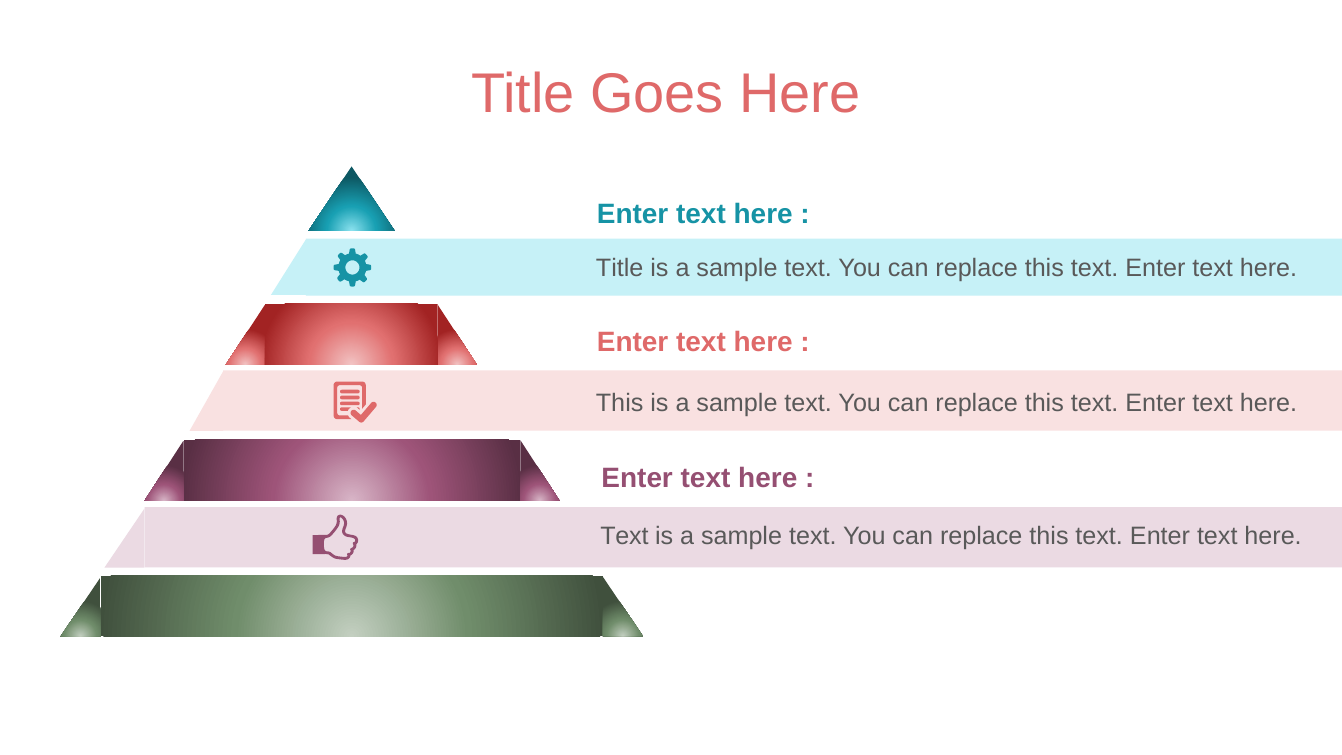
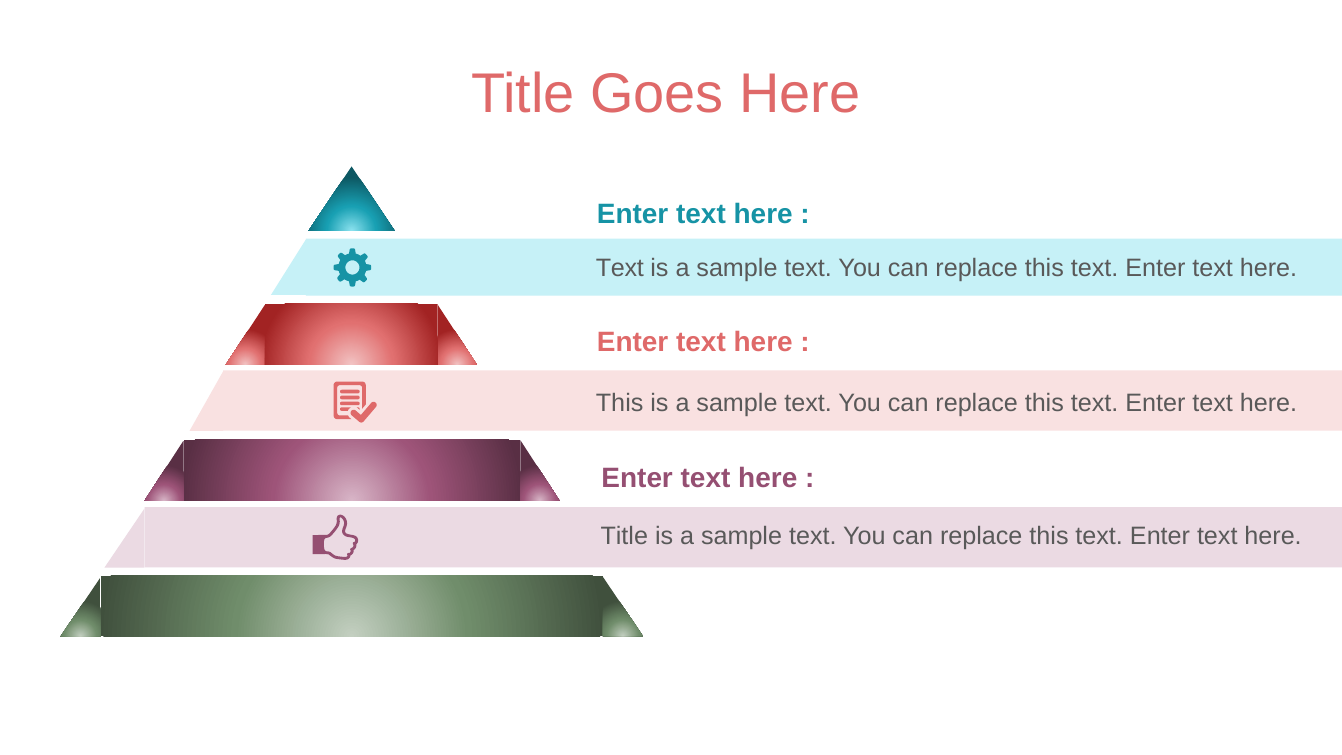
Title: Title -> Text (620, 268)
Text: Text -> Title (624, 537)
